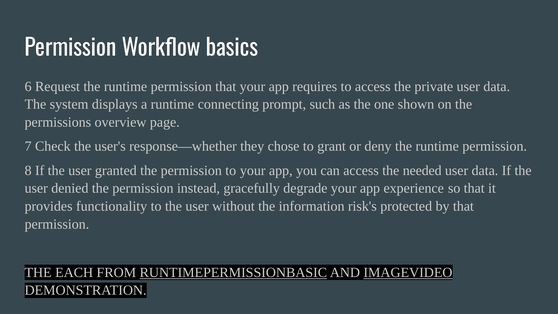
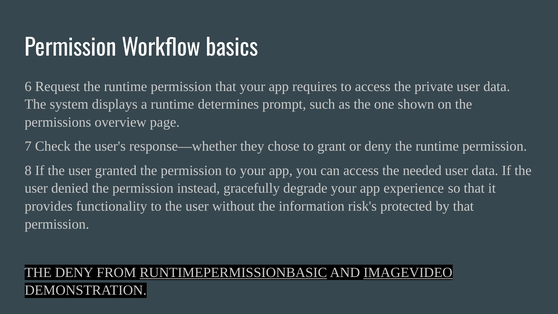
connecting: connecting -> determines (228, 104)
THE EACH: EACH -> DENY (74, 272)
